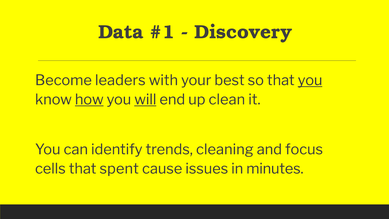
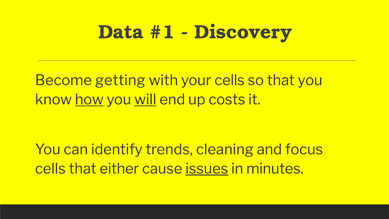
leaders: leaders -> getting (120, 80)
your best: best -> cells (230, 80)
you underline: present -> none (310, 80)
clean: clean -> costs (227, 99)
spent: spent -> either (119, 169)
issues underline: none -> present (207, 169)
